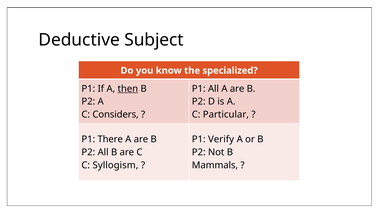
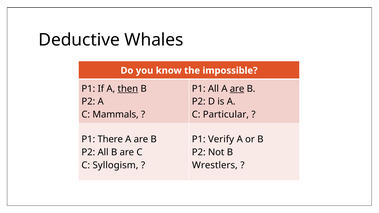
Subject: Subject -> Whales (154, 40)
specialized: specialized -> impossible (230, 71)
are underline: none -> present (237, 89)
Considers: Considers -> Mammals (116, 115)
Mammals: Mammals -> Wrestlers (215, 165)
